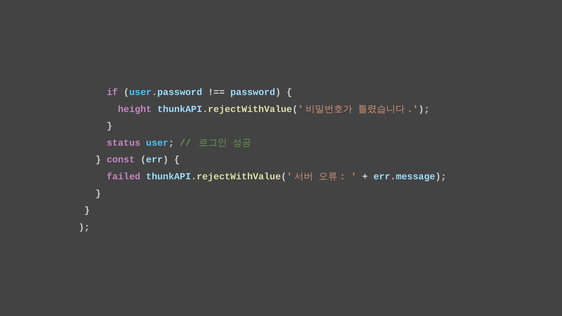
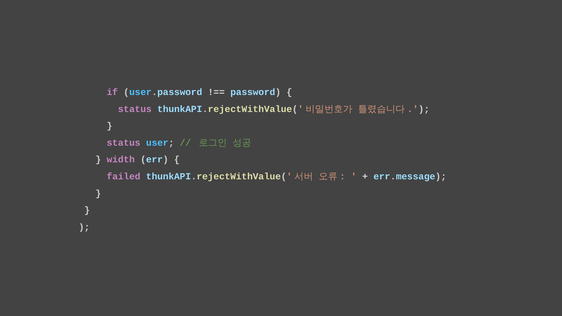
height: height -> status (135, 109)
const: const -> width (121, 160)
